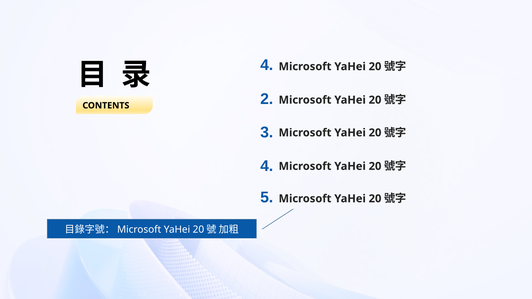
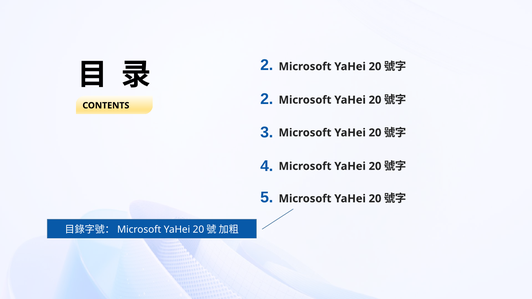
4: 4 -> 2 (267, 65)
